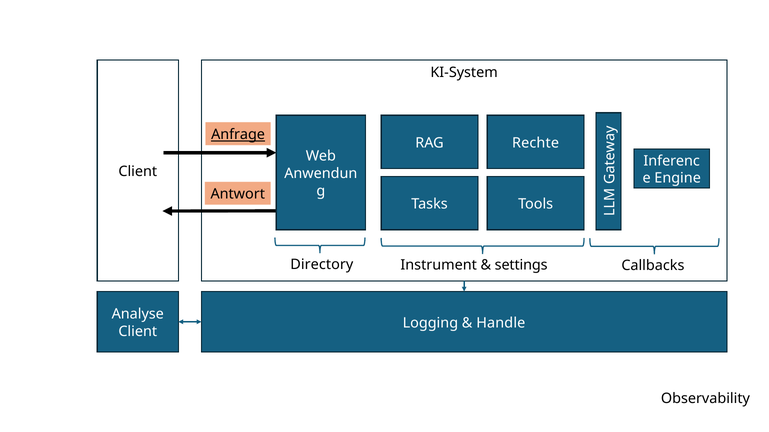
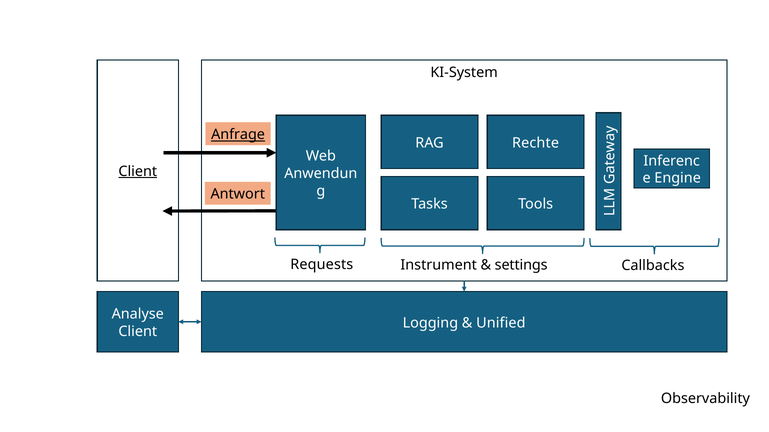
Client underline: none -> present (138, 172)
Directory: Directory -> Requests (322, 265)
Handle: Handle -> Unified (501, 323)
